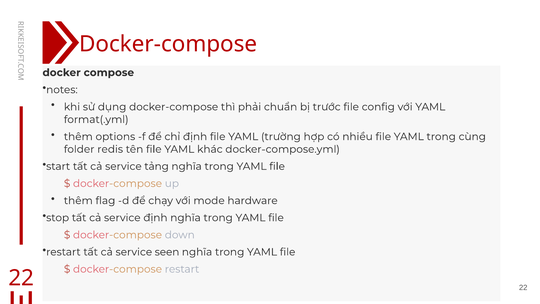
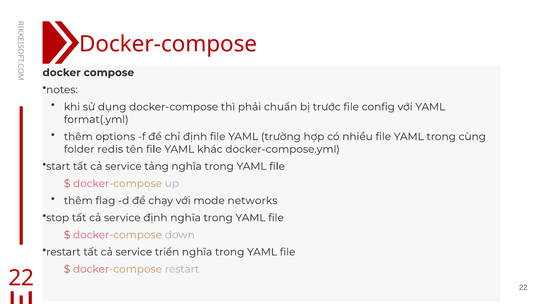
hardware: hardware -> networks (252, 200)
seen: seen -> triển (167, 252)
